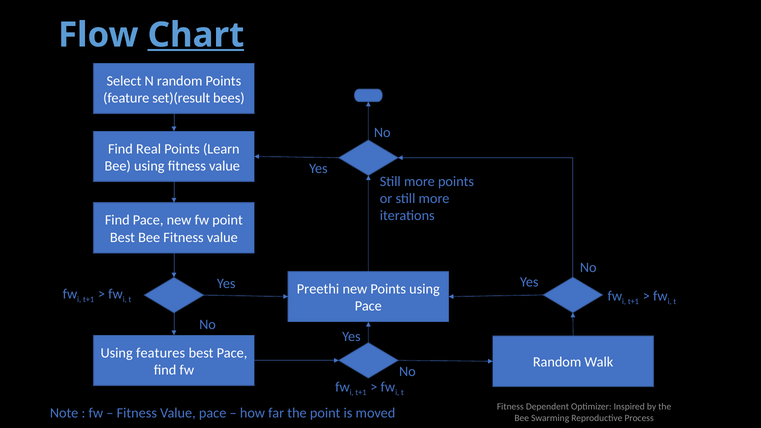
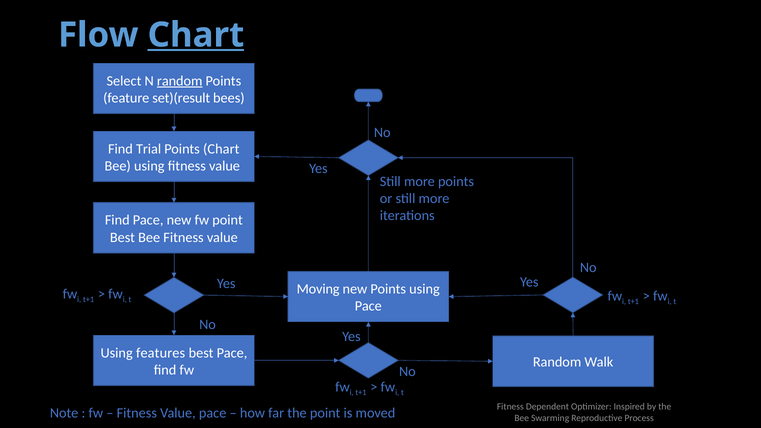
random underline: none -> present (180, 81)
Real: Real -> Trial (149, 149)
Points Learn: Learn -> Chart (221, 149)
Preethi: Preethi -> Moving (318, 289)
